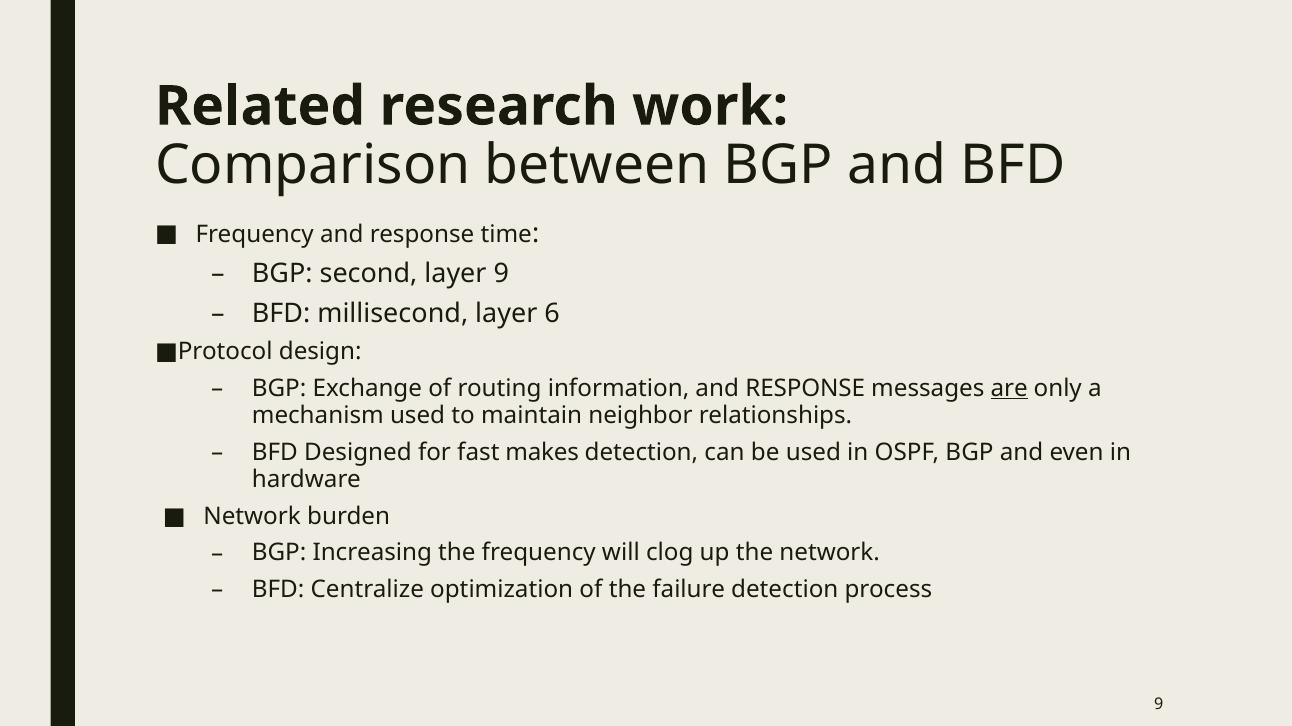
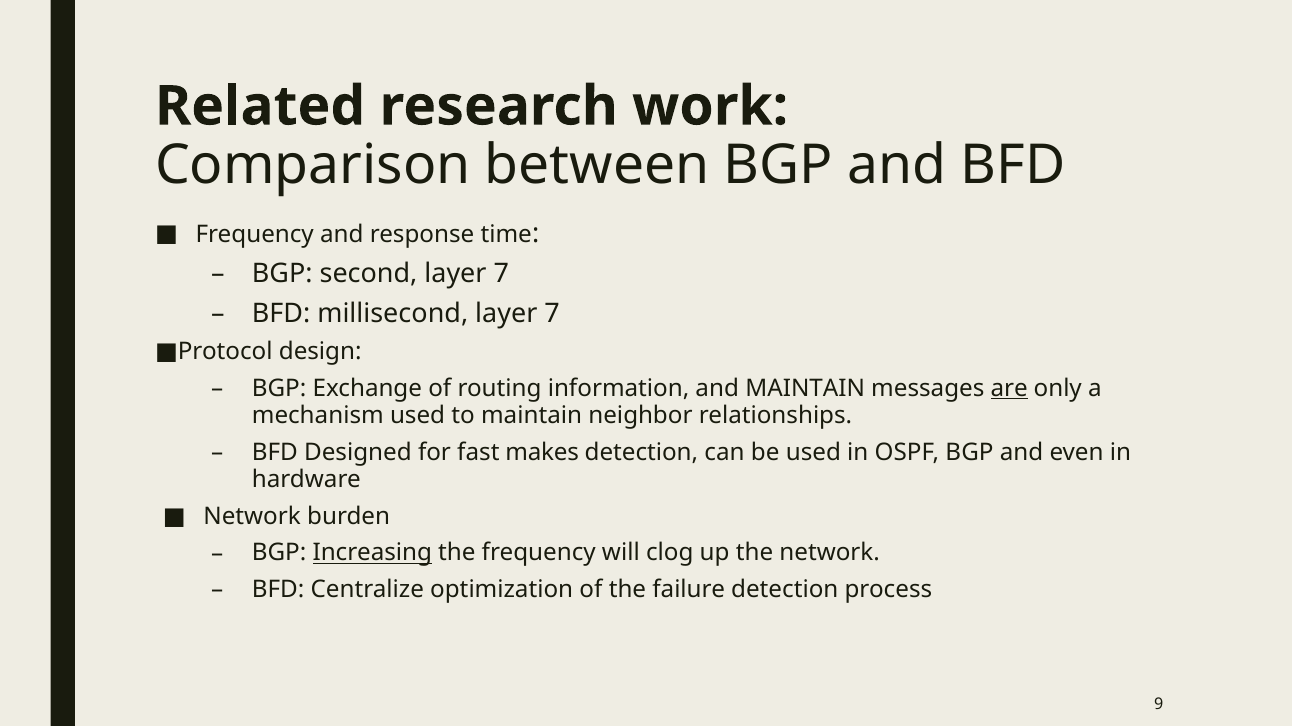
second layer 9: 9 -> 7 (501, 274)
millisecond layer 6: 6 -> 7 (552, 314)
information and RESPONSE: RESPONSE -> MAINTAIN (805, 389)
Increasing underline: none -> present (372, 553)
